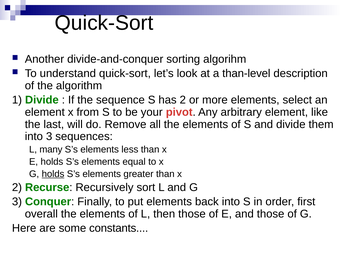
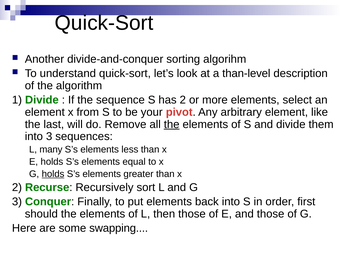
the underline: none -> present (172, 124)
overall: overall -> should (41, 213)
constants: constants -> swapping (119, 228)
